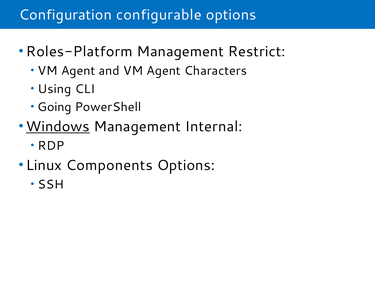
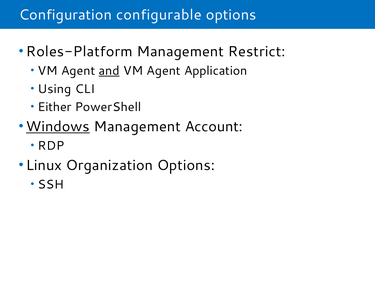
and underline: none -> present (109, 71)
Characters: Characters -> Application (216, 71)
Going: Going -> Either (55, 107)
Internal: Internal -> Account (214, 127)
Components: Components -> Organization (109, 165)
